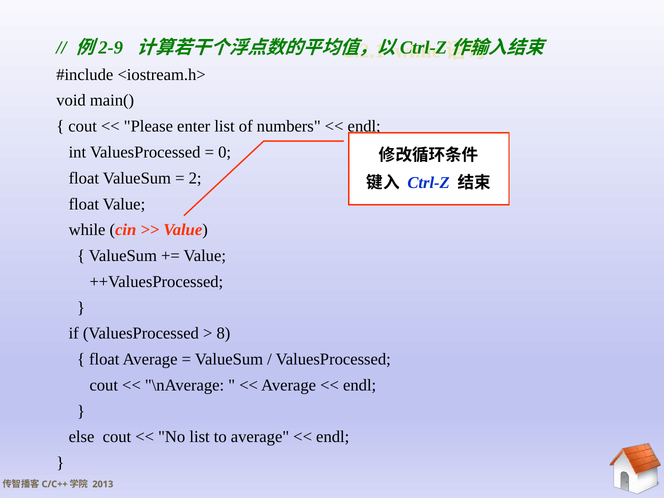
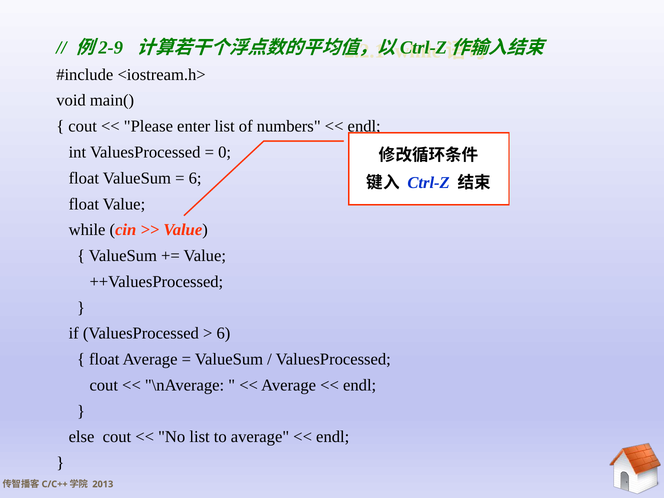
2: 2 -> 6 (195, 178)
8: 8 -> 6 (223, 333)
